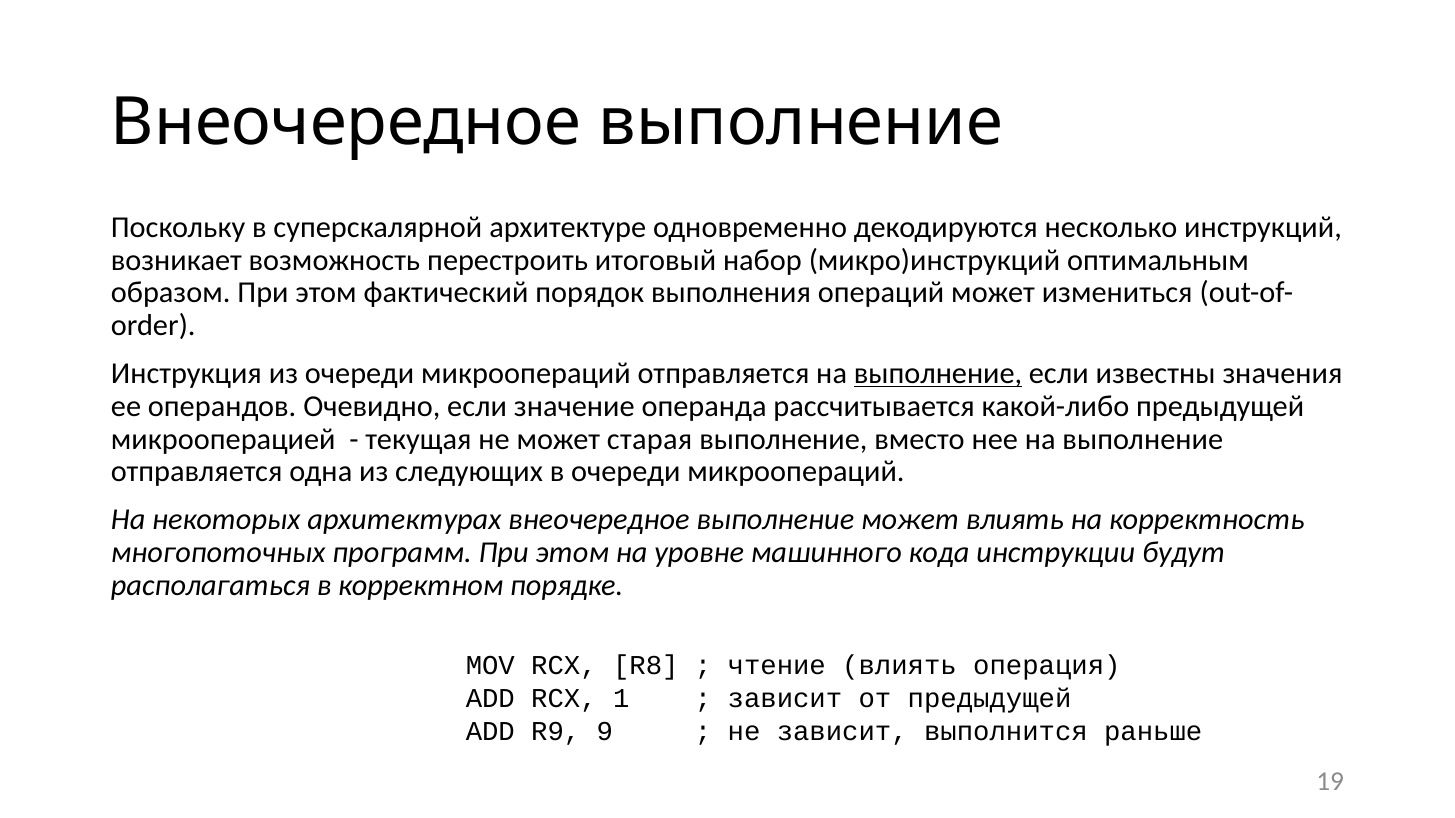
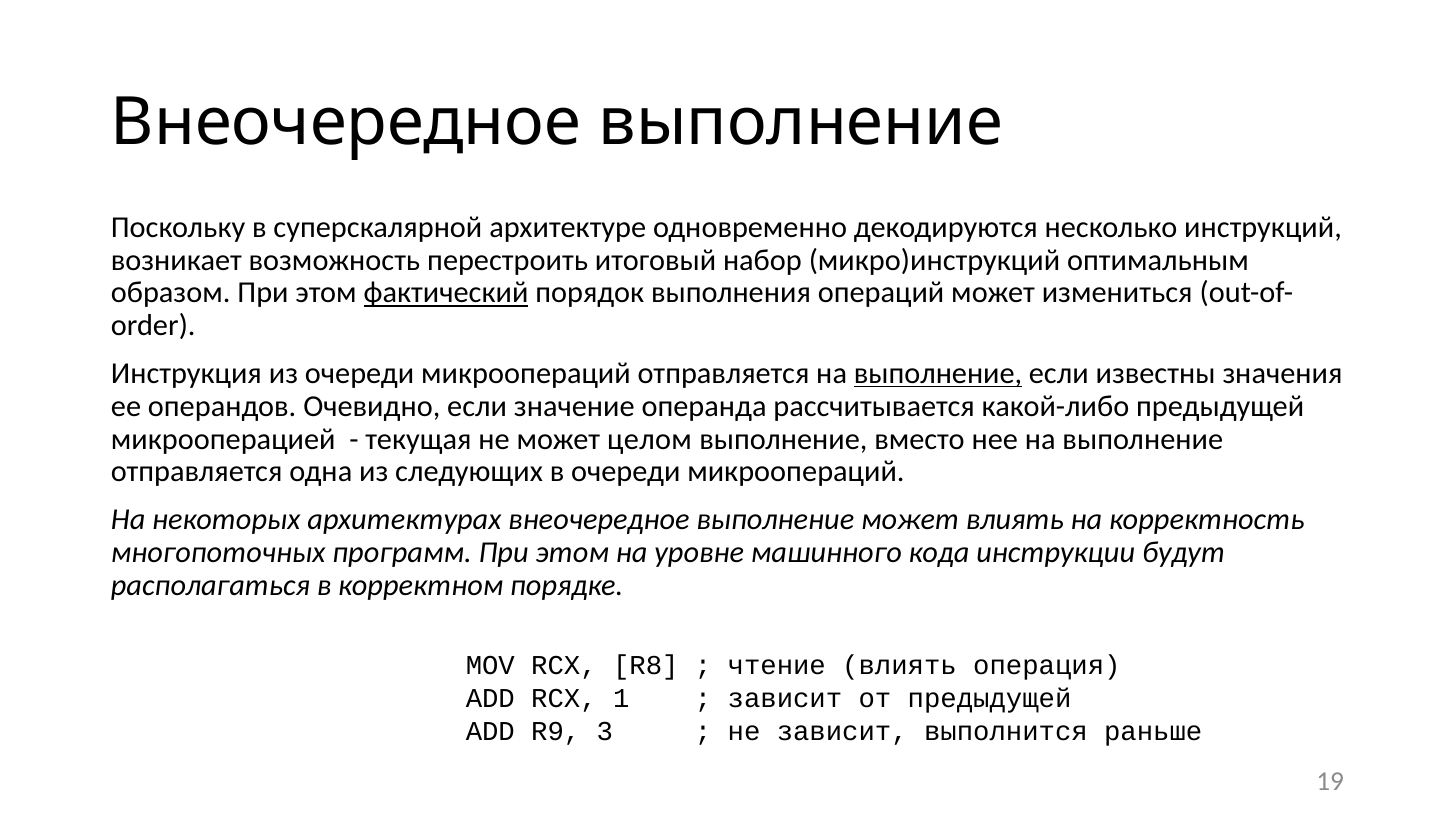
фактический underline: none -> present (446, 293)
старая: старая -> целом (650, 439)
9: 9 -> 3 (605, 732)
